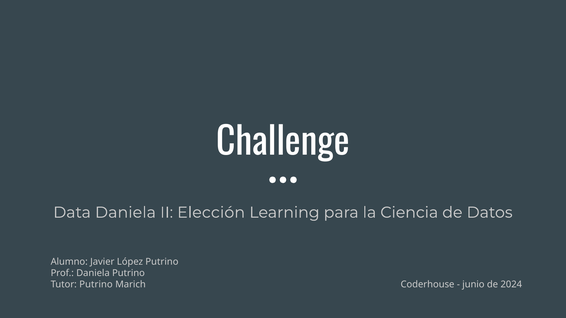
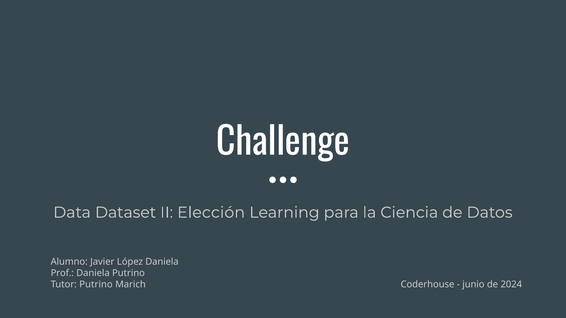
Data Daniela: Daniela -> Dataset (126, 213)
López Putrino: Putrino -> Daniela (162, 262)
